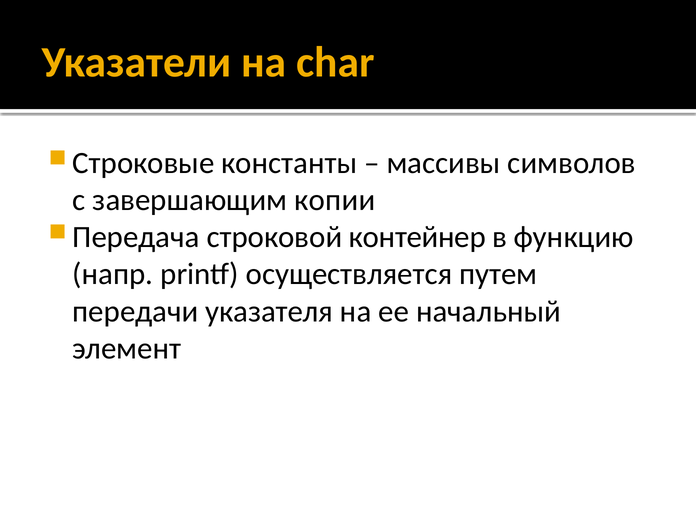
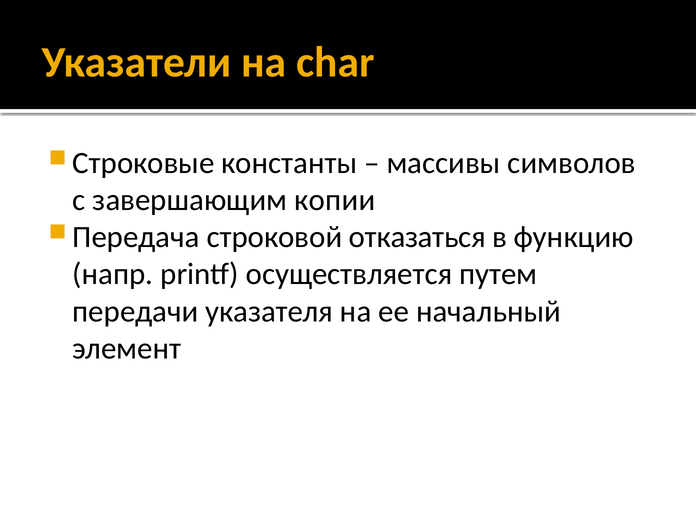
контейнер: контейнер -> отказаться (417, 237)
